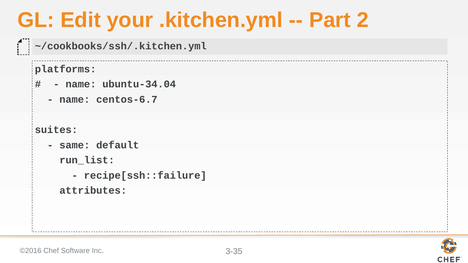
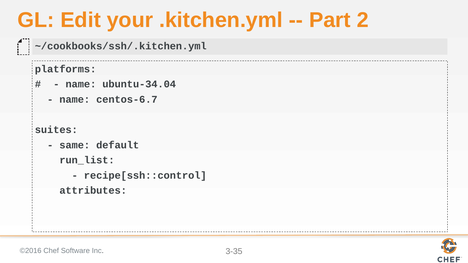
recipe[ssh::failure: recipe[ssh::failure -> recipe[ssh::control (145, 176)
